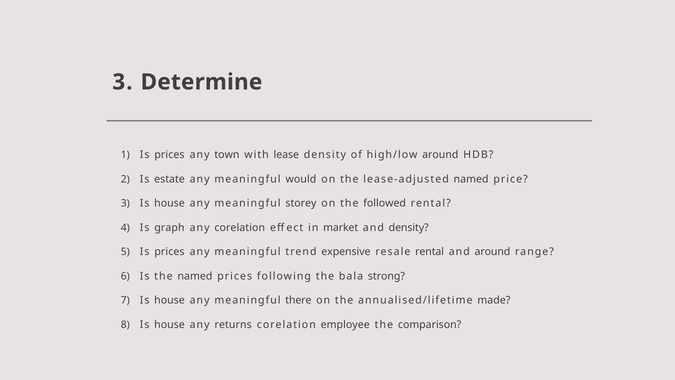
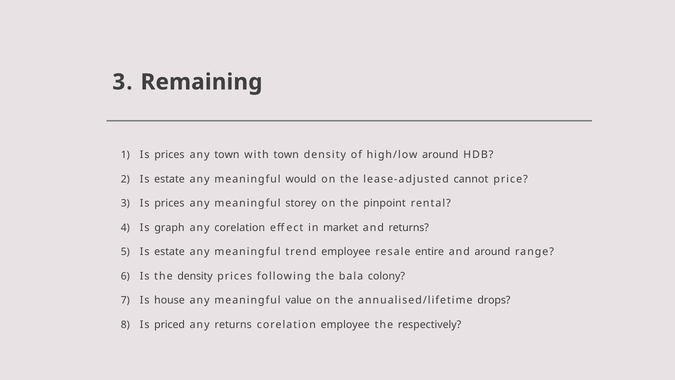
Determine: Determine -> Remaining (201, 82)
with lease: lease -> town (286, 155)
lease-adjusted named: named -> cannot (471, 179)
3 Is house: house -> prices (169, 203)
followed: followed -> pinpoint (385, 203)
and density: density -> returns (409, 227)
prices: prices -> estate (170, 252)
trend expensive: expensive -> employee (346, 252)
resale rental: rental -> entire (430, 252)
the named: named -> density (195, 276)
strong: strong -> colony (386, 276)
there: there -> value (298, 300)
made: made -> drops (494, 300)
house: house -> priced (170, 324)
comparison: comparison -> respectively (430, 324)
